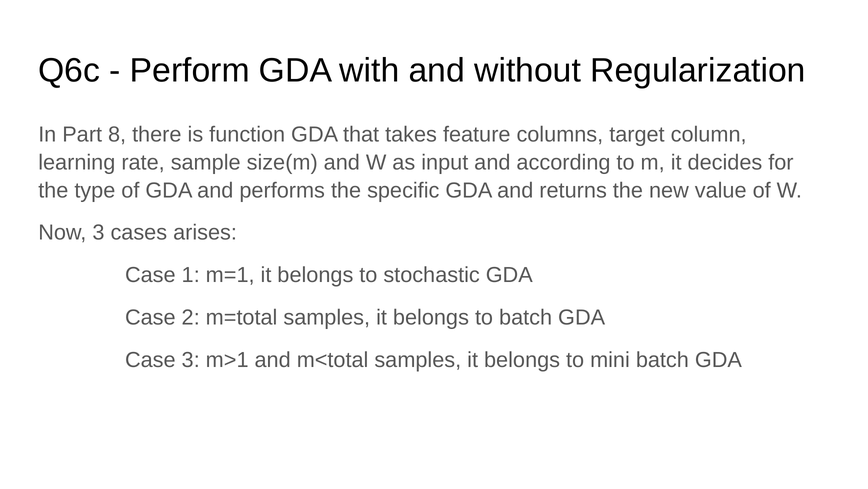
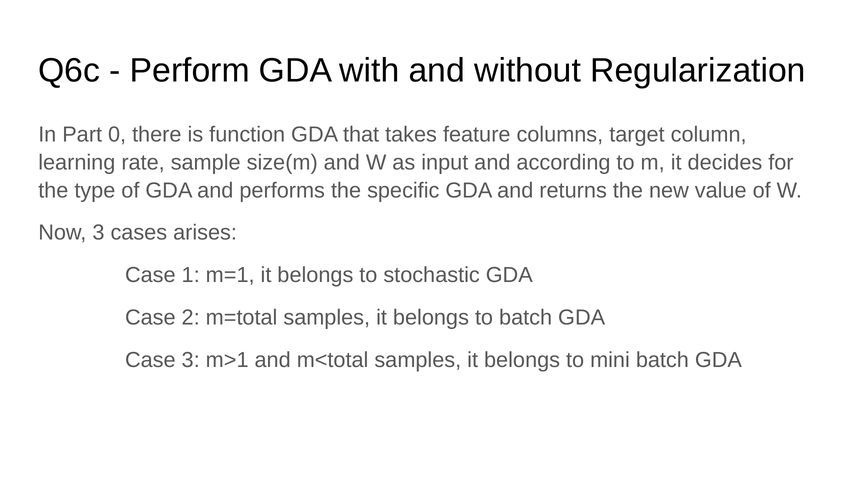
8: 8 -> 0 (117, 134)
